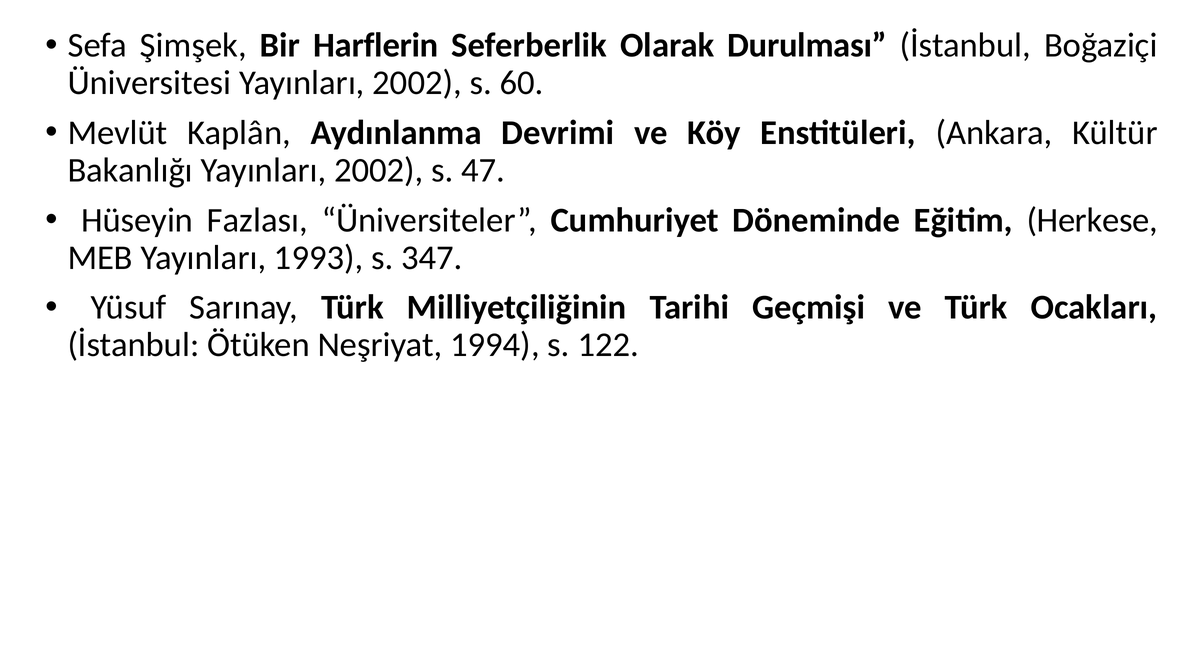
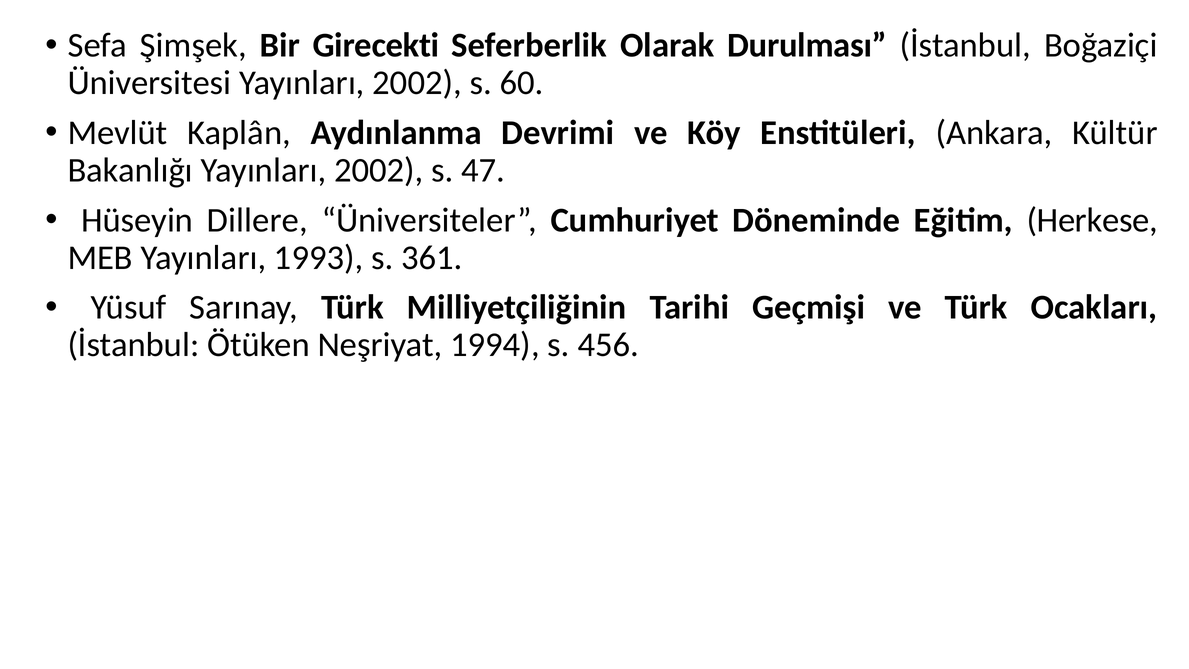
Harflerin: Harflerin -> Girecekti (376, 45)
Fazlası: Fazlası -> Dillere (257, 220)
347: 347 -> 361 (432, 258)
122: 122 -> 456 (608, 345)
